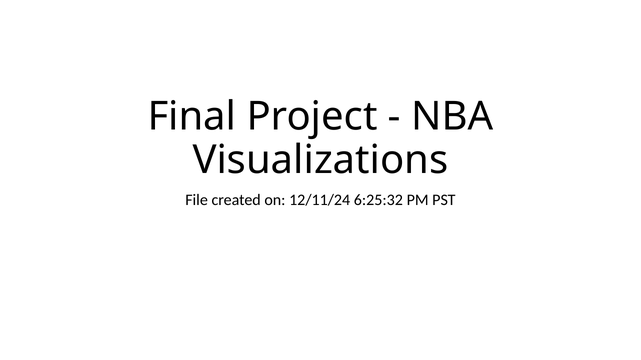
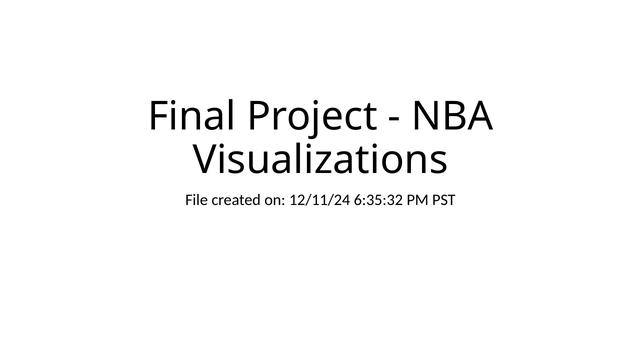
6:25:32: 6:25:32 -> 6:35:32 (378, 200)
